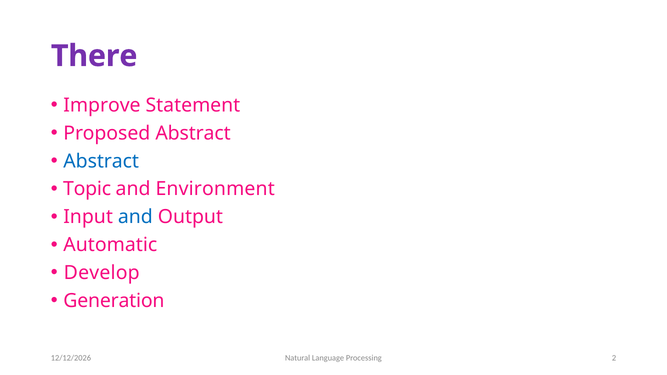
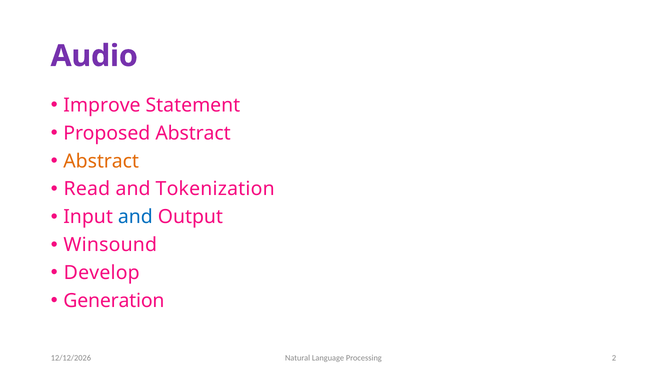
There: There -> Audio (94, 56)
Abstract colour: blue -> orange (101, 161)
Topic: Topic -> Read (87, 189)
Environment: Environment -> Tokenization (215, 189)
Automatic: Automatic -> Winsound (110, 245)
